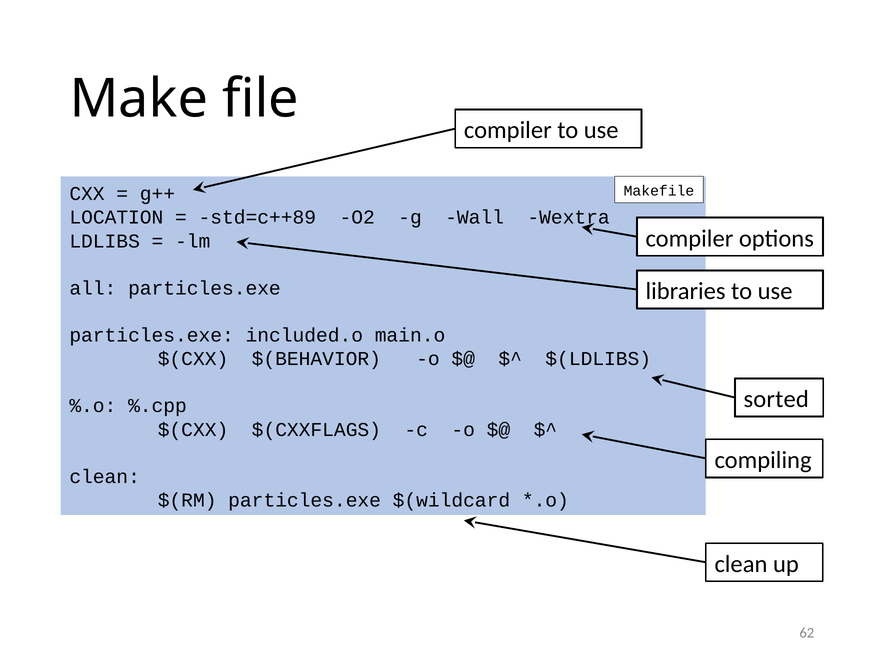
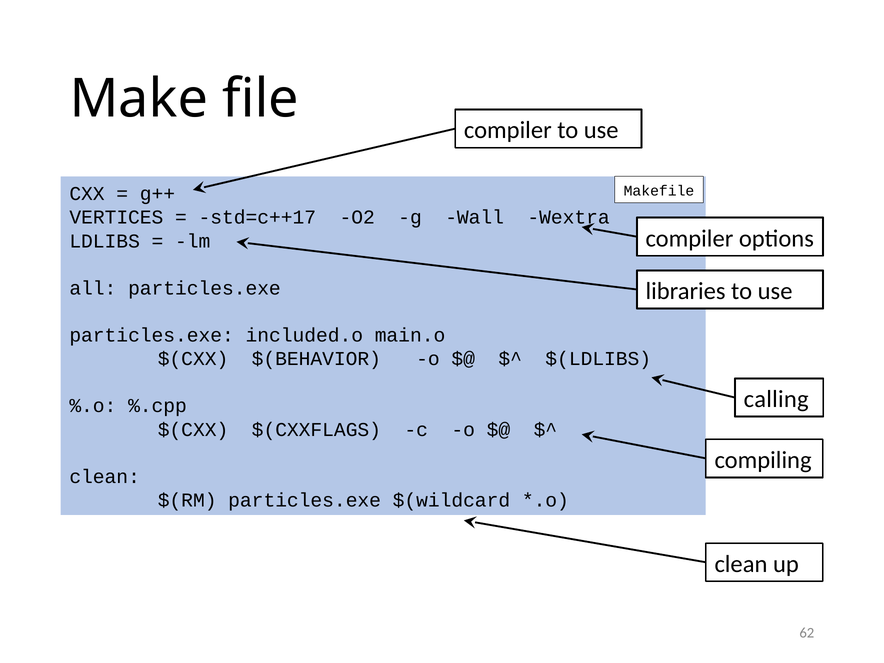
LOCATION: LOCATION -> VERTICES (116, 218)
std=c++89: std=c++89 -> std=c++17 (257, 218)
sorted: sorted -> calling (776, 399)
